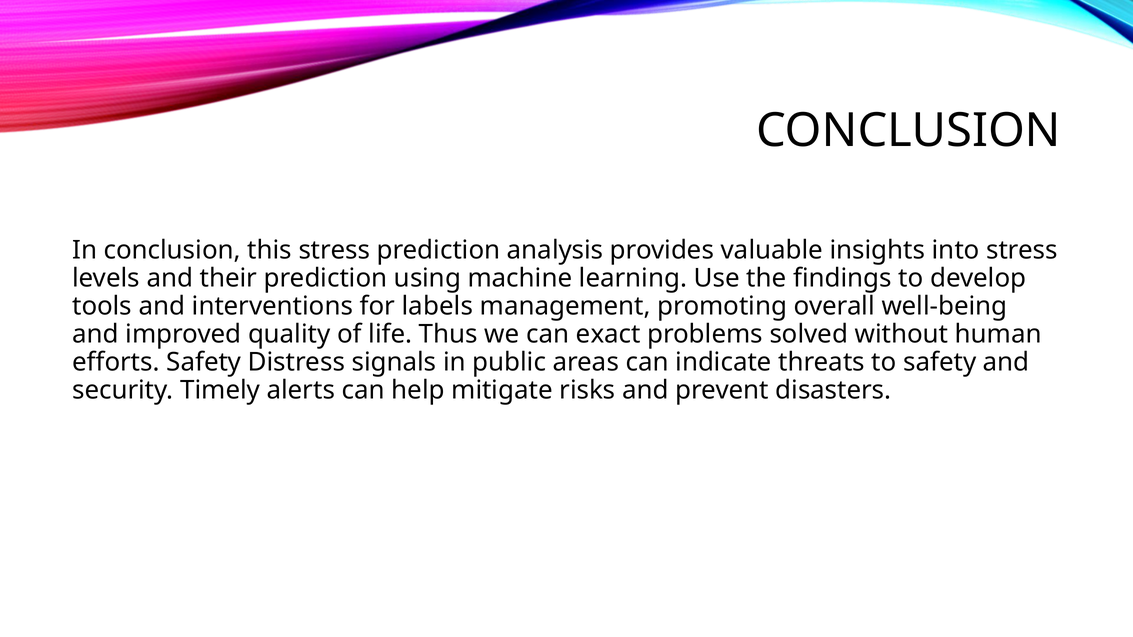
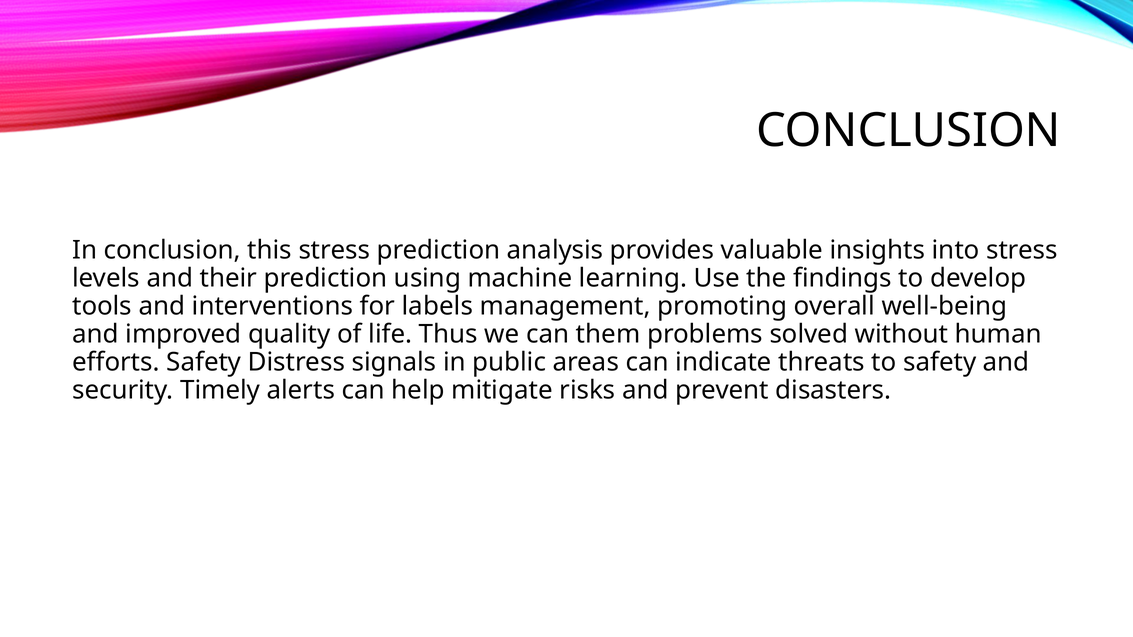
exact: exact -> them (608, 334)
